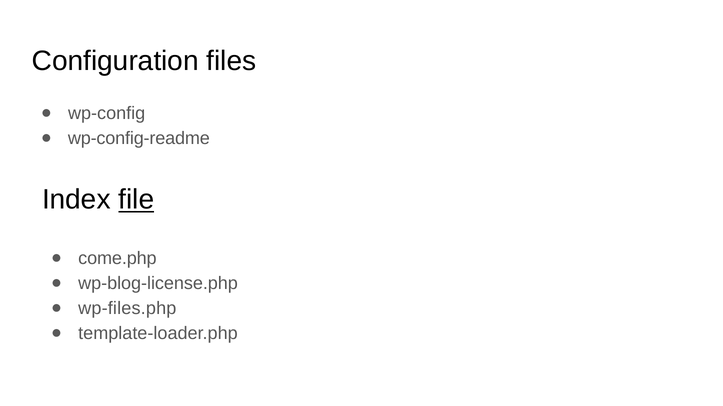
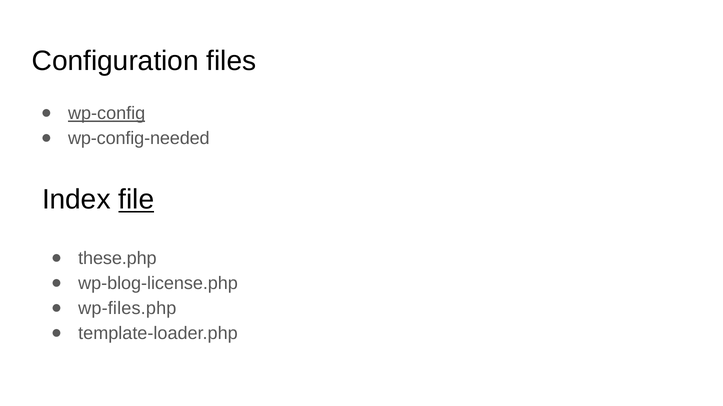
wp-config underline: none -> present (107, 114)
wp-config-readme: wp-config-readme -> wp-config-needed (139, 139)
come.php: come.php -> these.php (117, 259)
